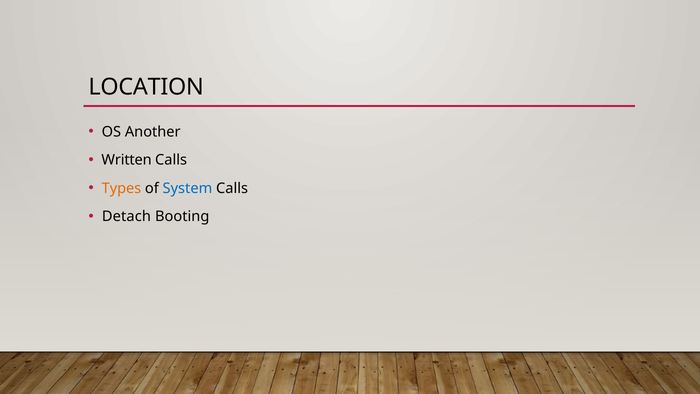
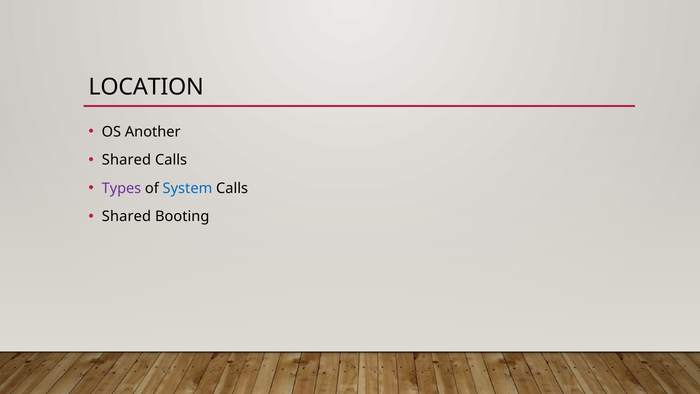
Written: Written -> Shared (126, 160)
Types colour: orange -> purple (121, 188)
Detach: Detach -> Shared (126, 217)
